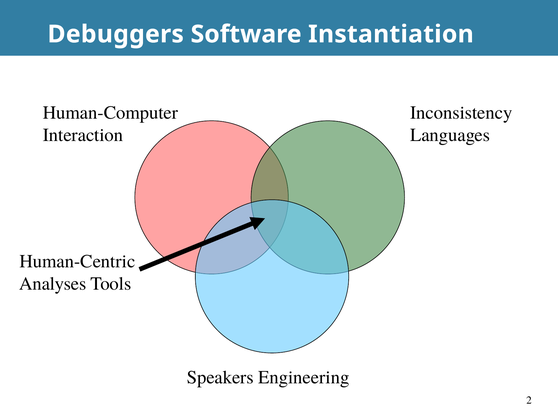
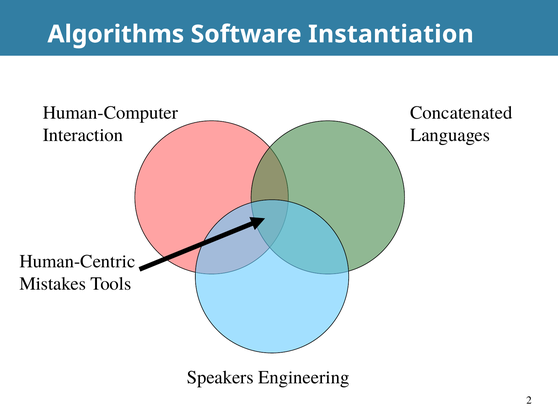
Debuggers: Debuggers -> Algorithms (116, 34)
Inconsistency: Inconsistency -> Concatenated (461, 113)
Analyses: Analyses -> Mistakes (53, 284)
